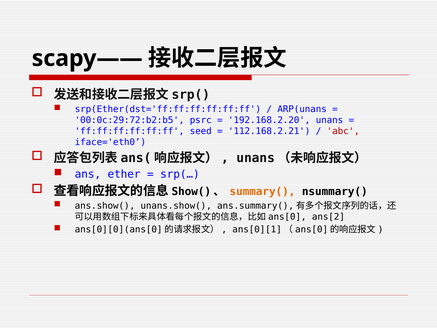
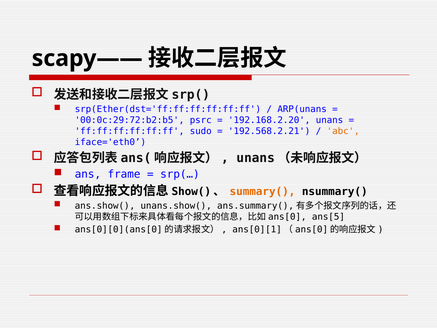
seed: seed -> sudo (201, 131)
112.168.2.21: 112.168.2.21 -> 192.568.2.21 (269, 131)
abc colour: red -> orange (343, 131)
ether: ether -> frame (124, 174)
ans[2: ans[2 -> ans[5 (328, 217)
